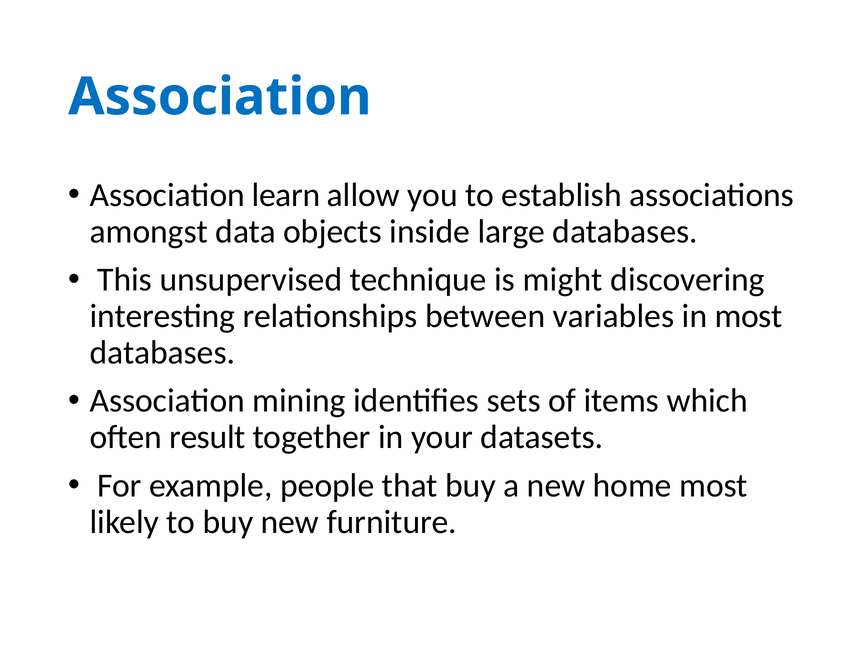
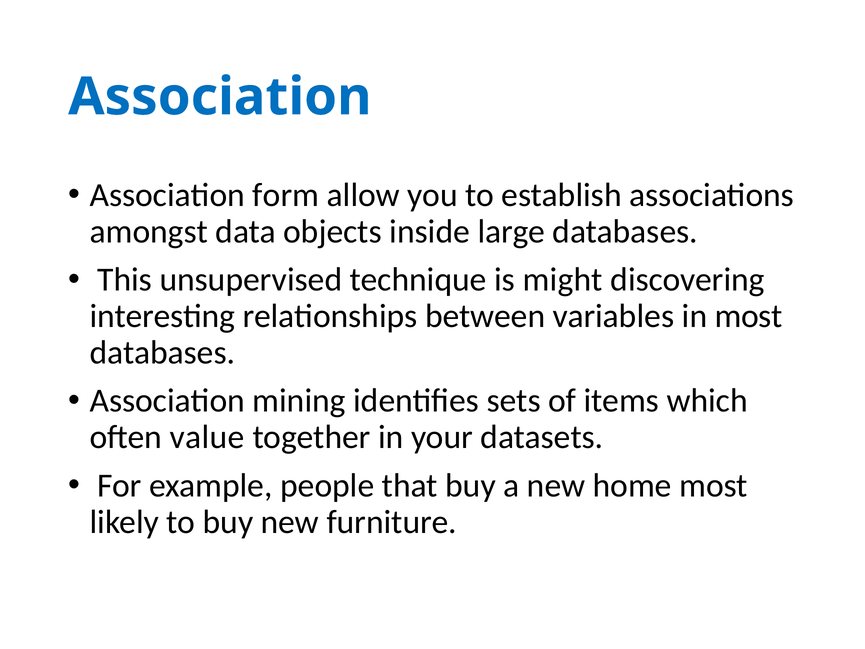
learn: learn -> form (286, 195)
result: result -> value (207, 437)
